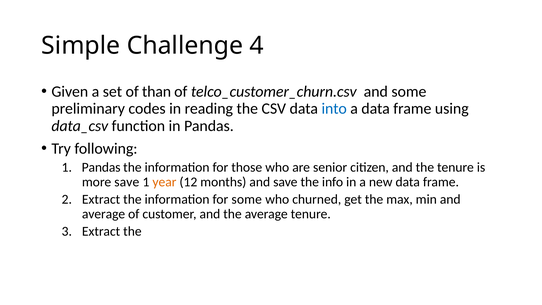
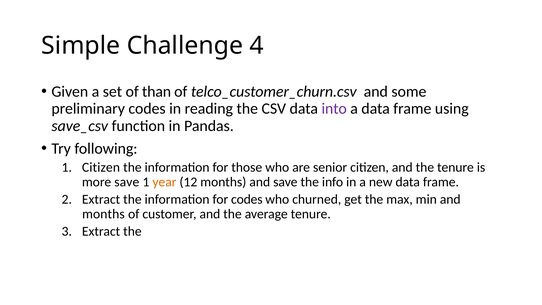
into colour: blue -> purple (334, 109)
data_csv: data_csv -> save_csv (80, 126)
1 Pandas: Pandas -> Citizen (101, 167)
for some: some -> codes (247, 199)
average: average -> months (103, 214)
